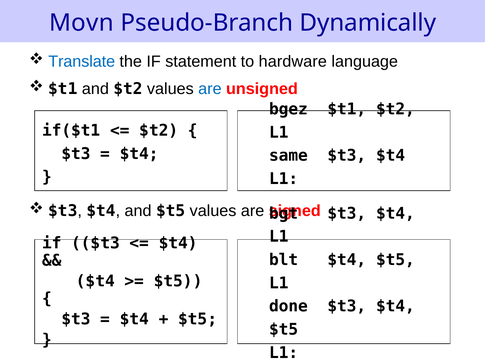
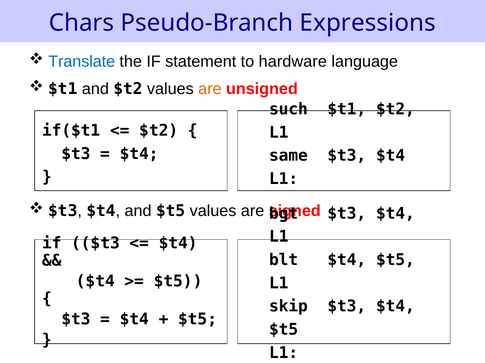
Movn: Movn -> Chars (82, 23)
Dynamically: Dynamically -> Expressions (368, 23)
are colour: blue -> orange (210, 89)
bgez: bgez -> such (289, 109)
done: done -> skip (289, 307)
